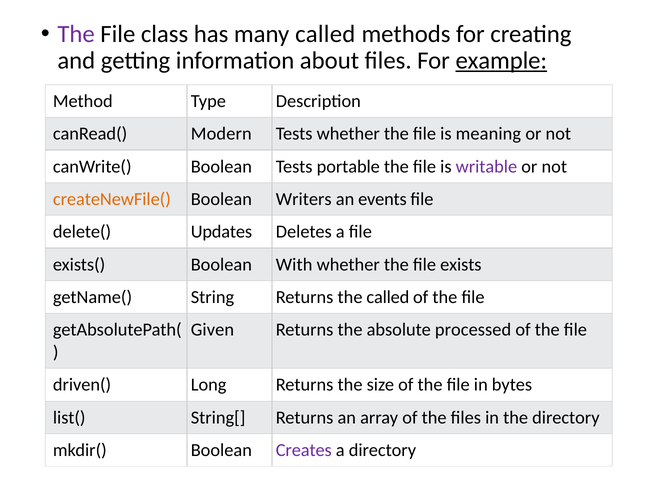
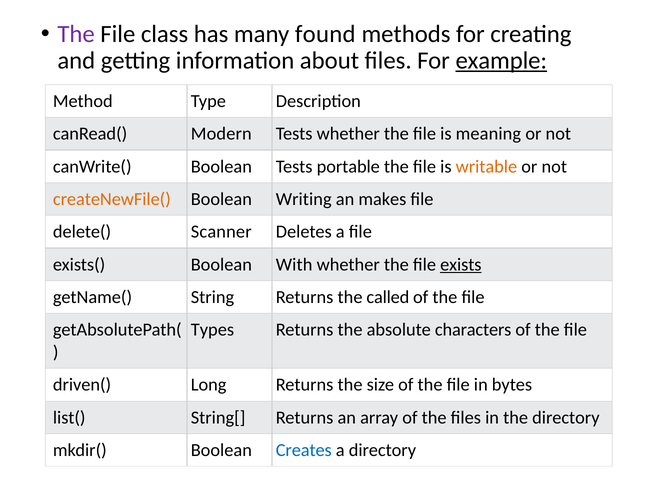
many called: called -> found (325, 34)
writable colour: purple -> orange (486, 167)
Writers: Writers -> Writing (304, 199)
events: events -> makes (382, 199)
Updates: Updates -> Scanner (221, 232)
exists underline: none -> present (461, 264)
Given: Given -> Types (212, 330)
processed: processed -> characters (473, 330)
Creates colour: purple -> blue (304, 450)
